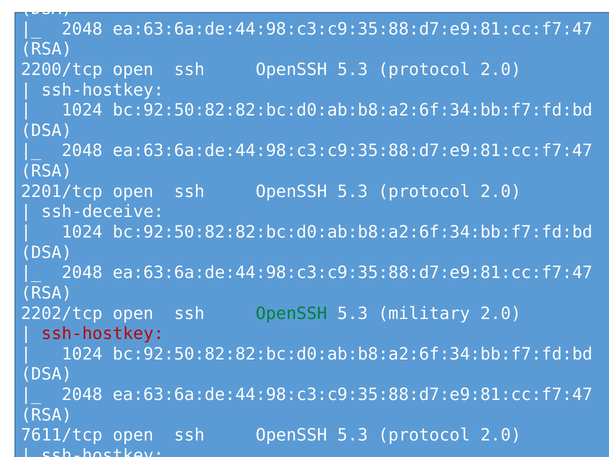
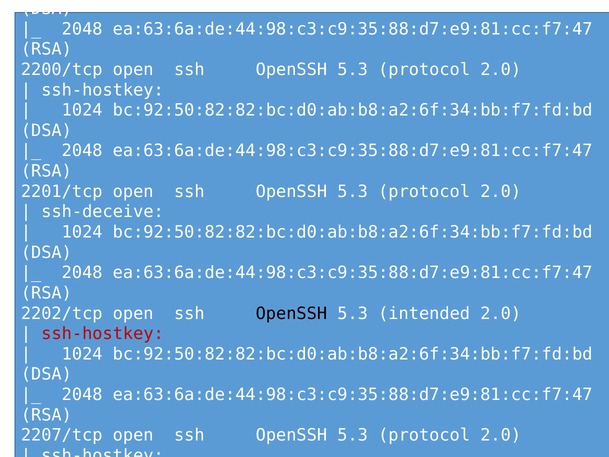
OpenSSH colour: green -> black (291, 313)
military: military -> intended (424, 313)
7611/tcp: 7611/tcp -> 2207/tcp (62, 435)
